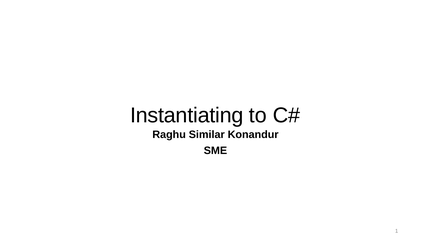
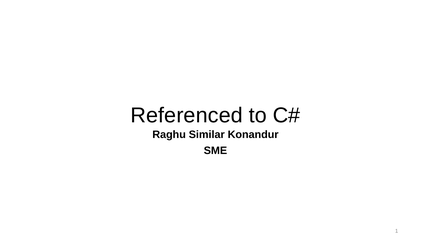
Instantiating: Instantiating -> Referenced (187, 116)
